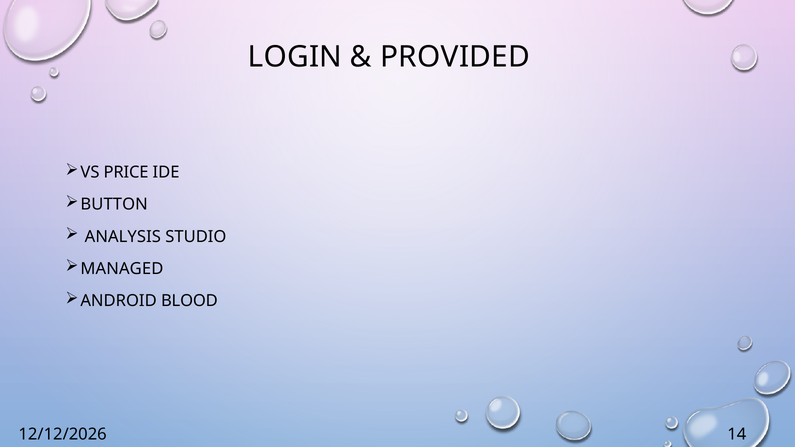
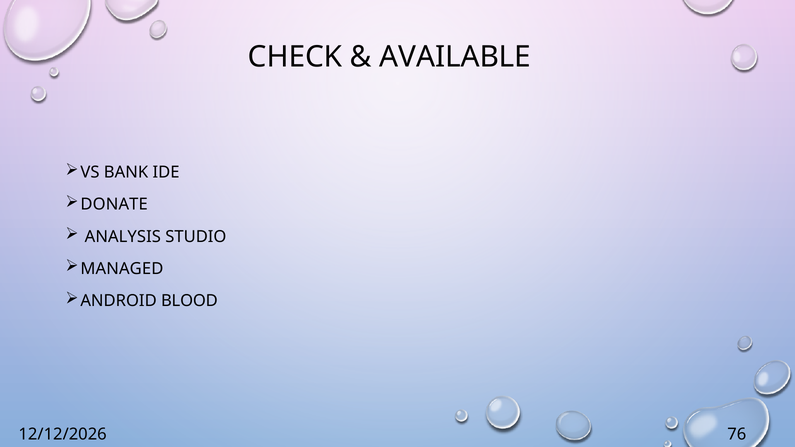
LOGIN: LOGIN -> CHECK (295, 57)
PROVIDED: PROVIDED -> AVAILABLE (455, 57)
PRICE: PRICE -> BANK (126, 172)
BUTTON: BUTTON -> DONATE (114, 205)
14: 14 -> 76 (737, 434)
